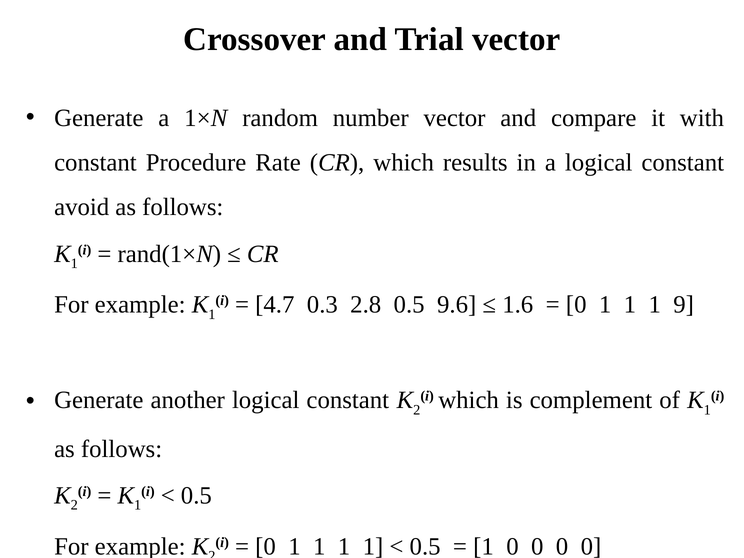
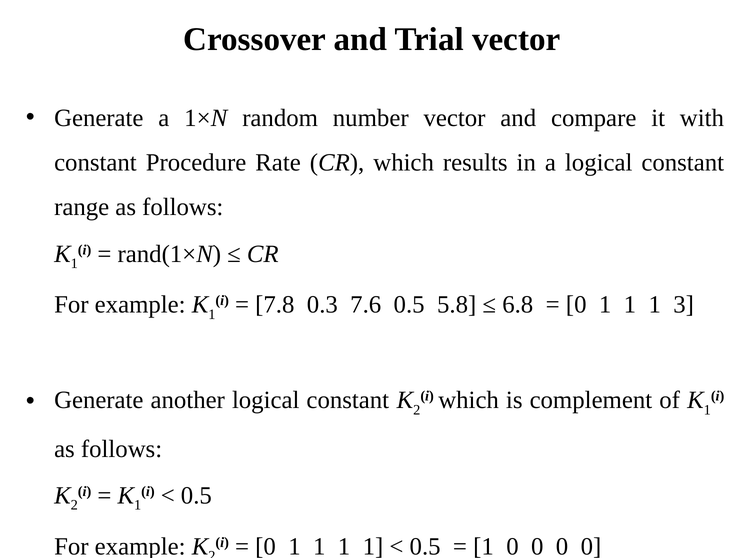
avoid: avoid -> range (82, 207)
4.7: 4.7 -> 7.8 (275, 305)
2.8: 2.8 -> 7.6 (366, 305)
9.6: 9.6 -> 5.8 (457, 305)
1.6: 1.6 -> 6.8 (518, 305)
9: 9 -> 3 (684, 305)
